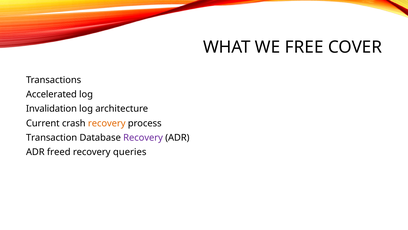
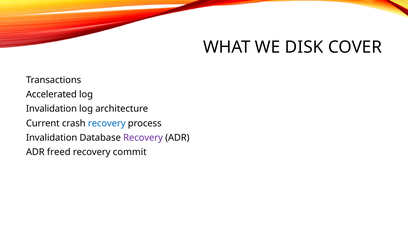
FREE: FREE -> DISK (304, 47)
recovery colour: orange -> blue (107, 123)
Transaction: Transaction -> Invalidation (52, 137)
queries: queries -> commit (130, 152)
